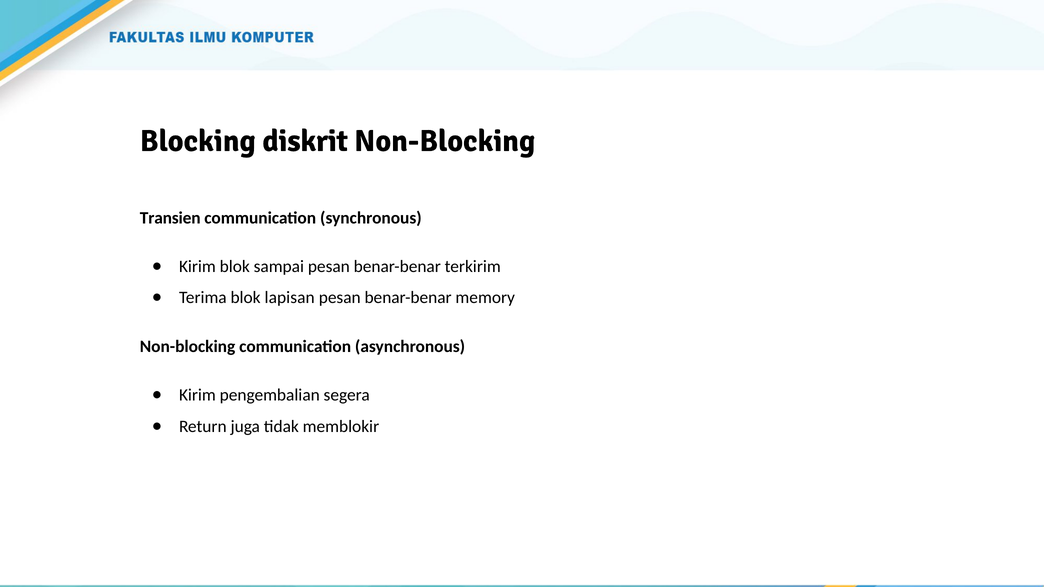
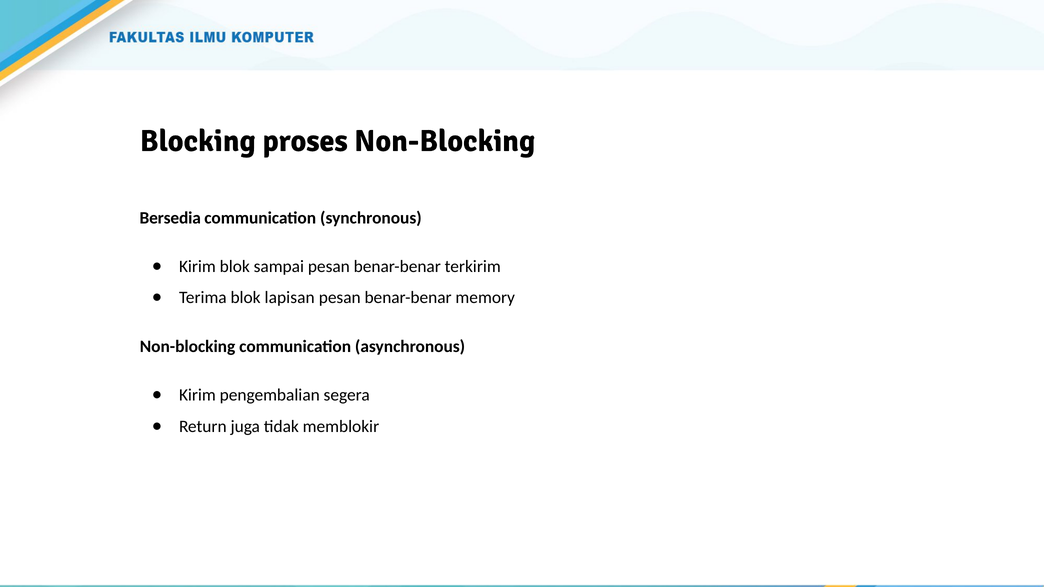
diskrit: diskrit -> proses (305, 141)
Transien: Transien -> Bersedia (170, 218)
